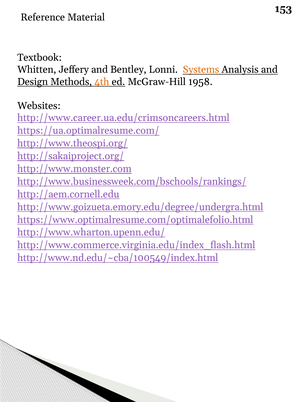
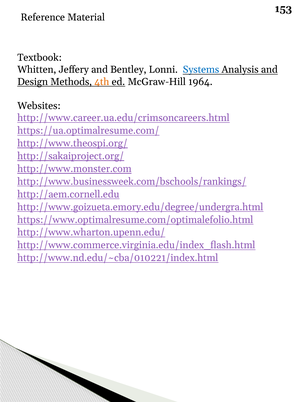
Systems colour: orange -> blue (201, 70)
1958: 1958 -> 1964 (200, 82)
http://www.nd.edu/~cba/100549/index.html: http://www.nd.edu/~cba/100549/index.html -> http://www.nd.edu/~cba/010221/index.html (118, 257)
